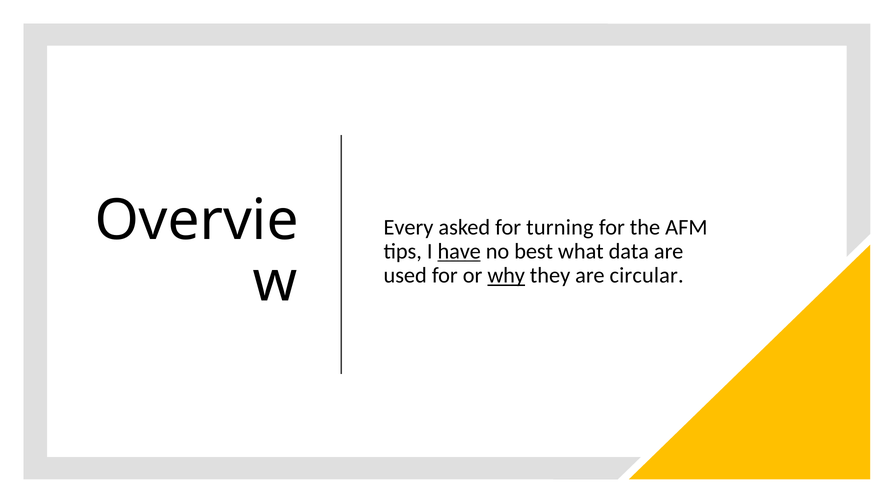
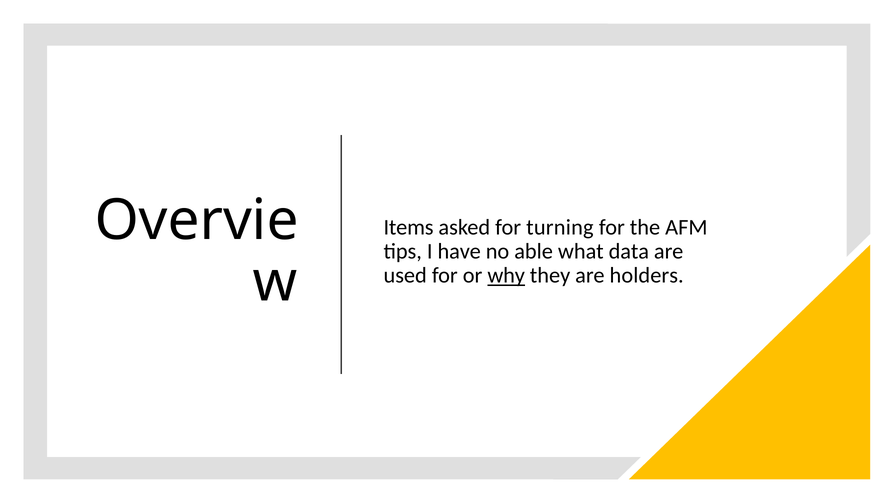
Every: Every -> Items (409, 227)
have underline: present -> none (459, 251)
best: best -> able (534, 251)
circular: circular -> holders (647, 275)
